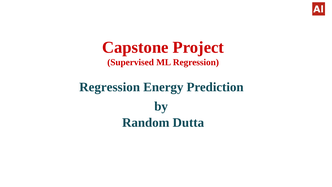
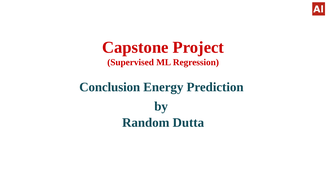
Regression: Regression -> Conclusion (110, 87)
